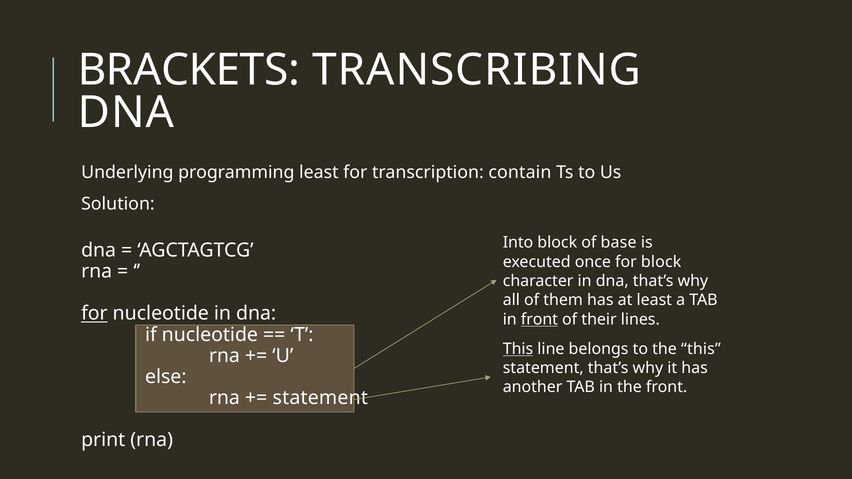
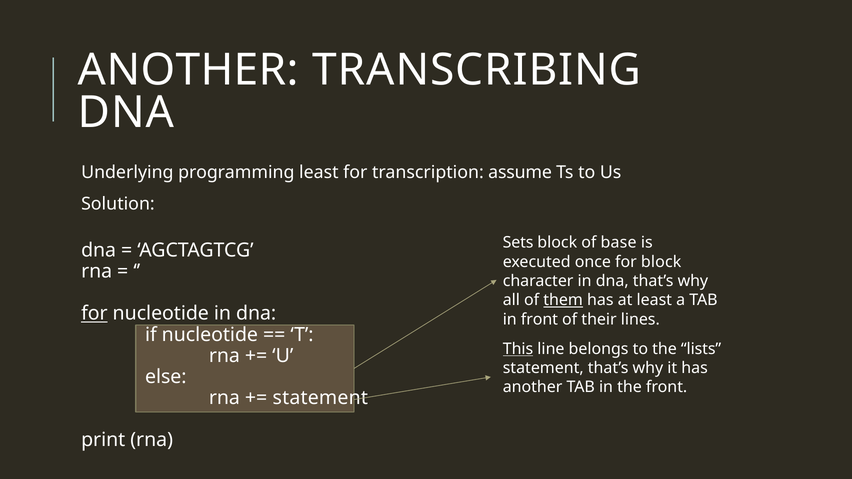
BRACKETS: BRACKETS -> ANOTHER (188, 70)
contain: contain -> assume (520, 172)
Into: Into -> Sets (518, 243)
them underline: none -> present (563, 300)
front underline: present -> none (539, 320)
the this: this -> lists (701, 349)
